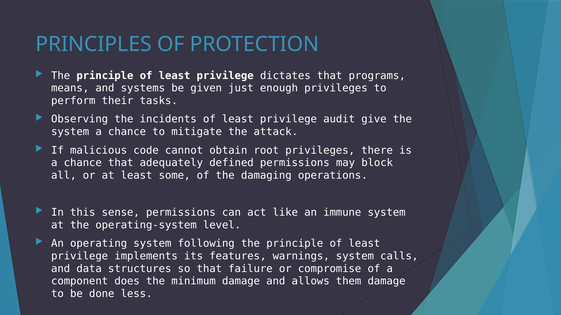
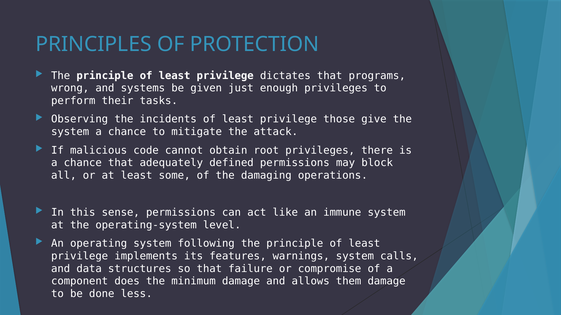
means: means -> wrong (70, 88)
audit: audit -> those (339, 119)
